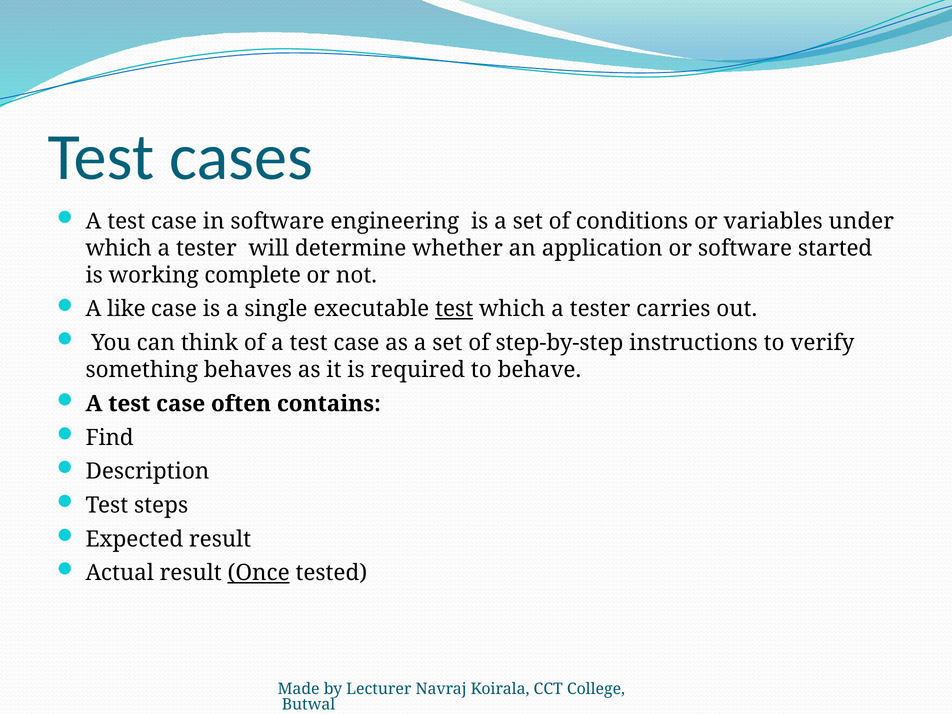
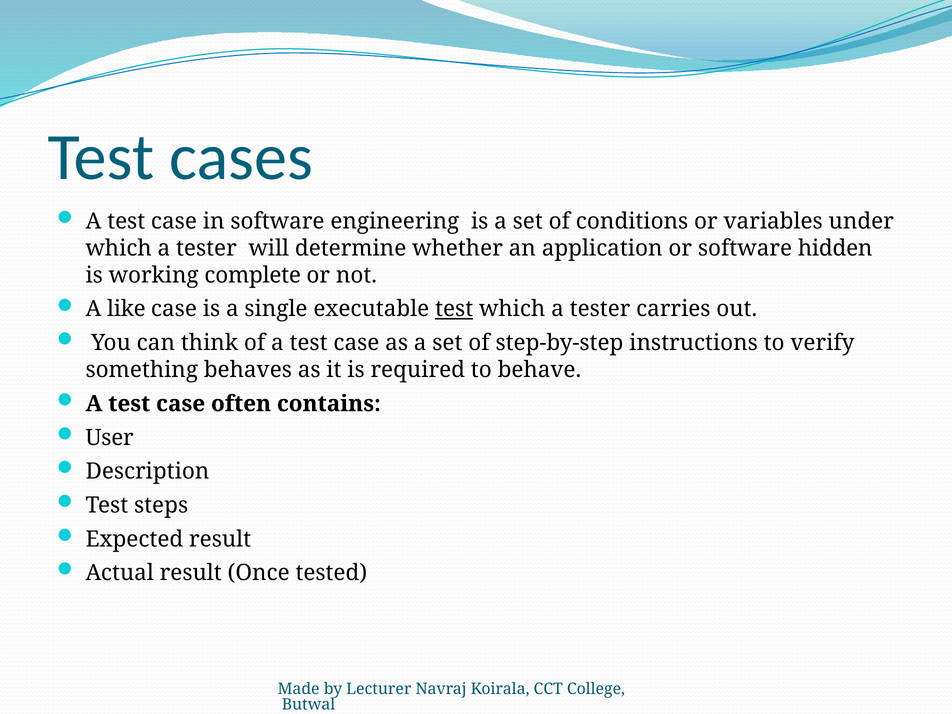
started: started -> hidden (835, 248)
Find: Find -> User (110, 438)
Once underline: present -> none (259, 573)
